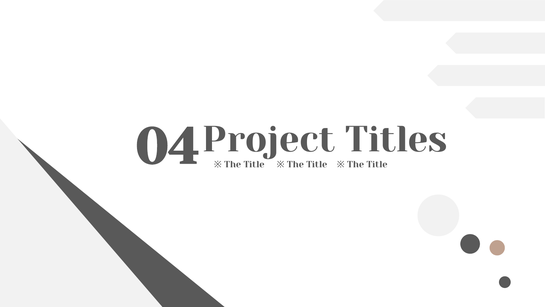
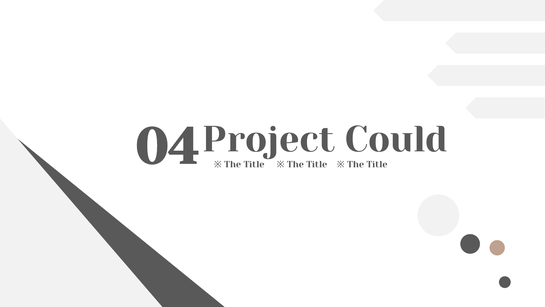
Titles: Titles -> Could (396, 139)
